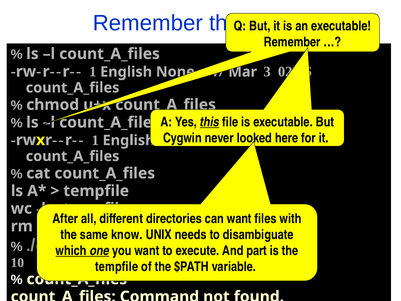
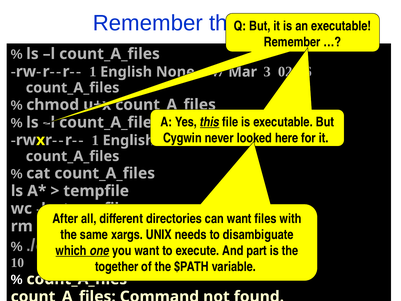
know: know -> xargs (127, 235)
tempfile: tempfile -> together (117, 267)
